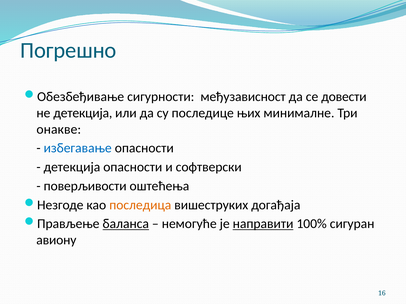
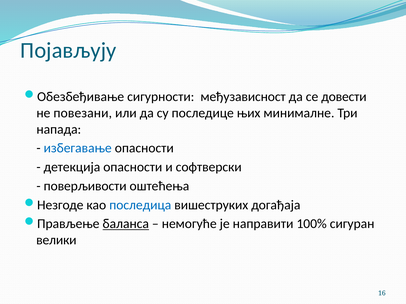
Погрешно: Погрешно -> Појављују (68, 51)
не детекција: детекција -> повезани (83, 113)
онакве: онакве -> напада (59, 129)
последица colour: orange -> blue (140, 205)
направити underline: present -> none (263, 224)
авиону: авиону -> велики (56, 240)
